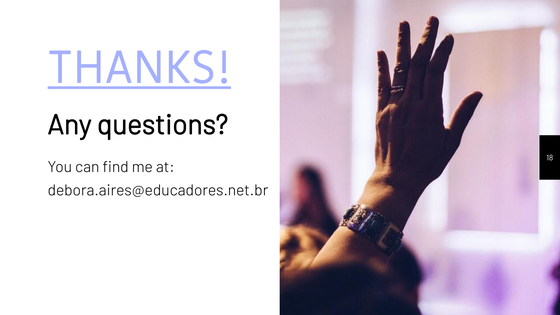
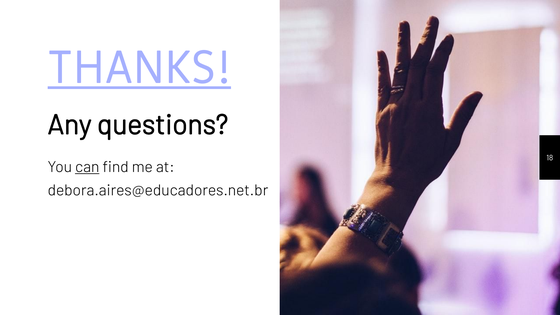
can underline: none -> present (87, 167)
